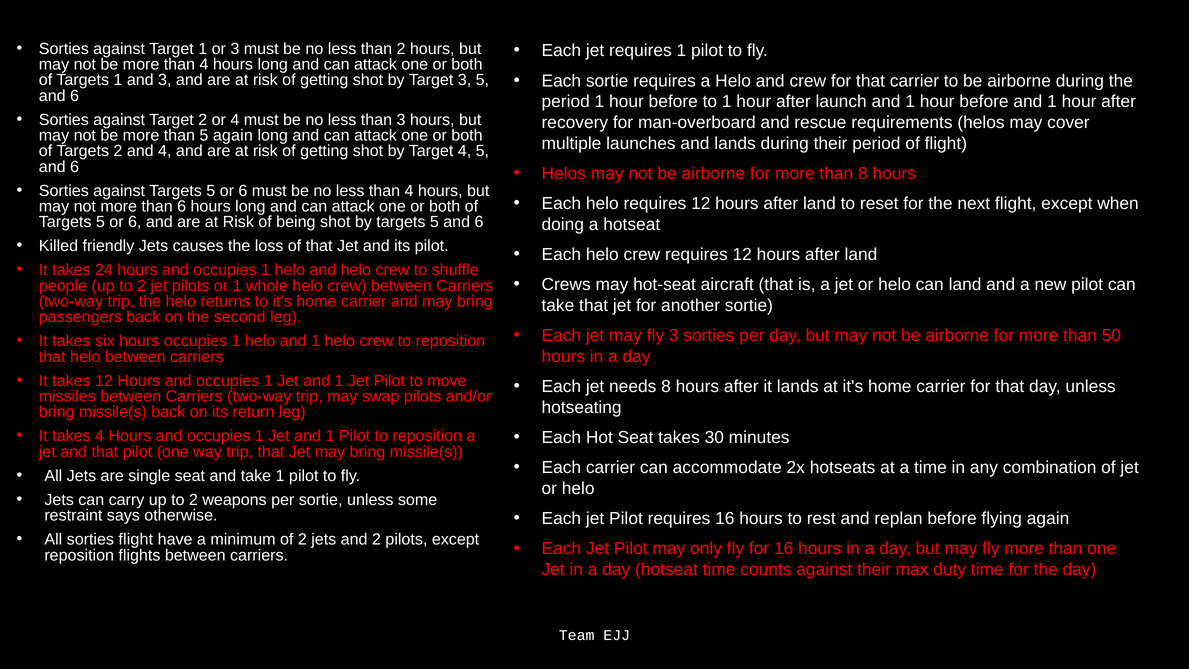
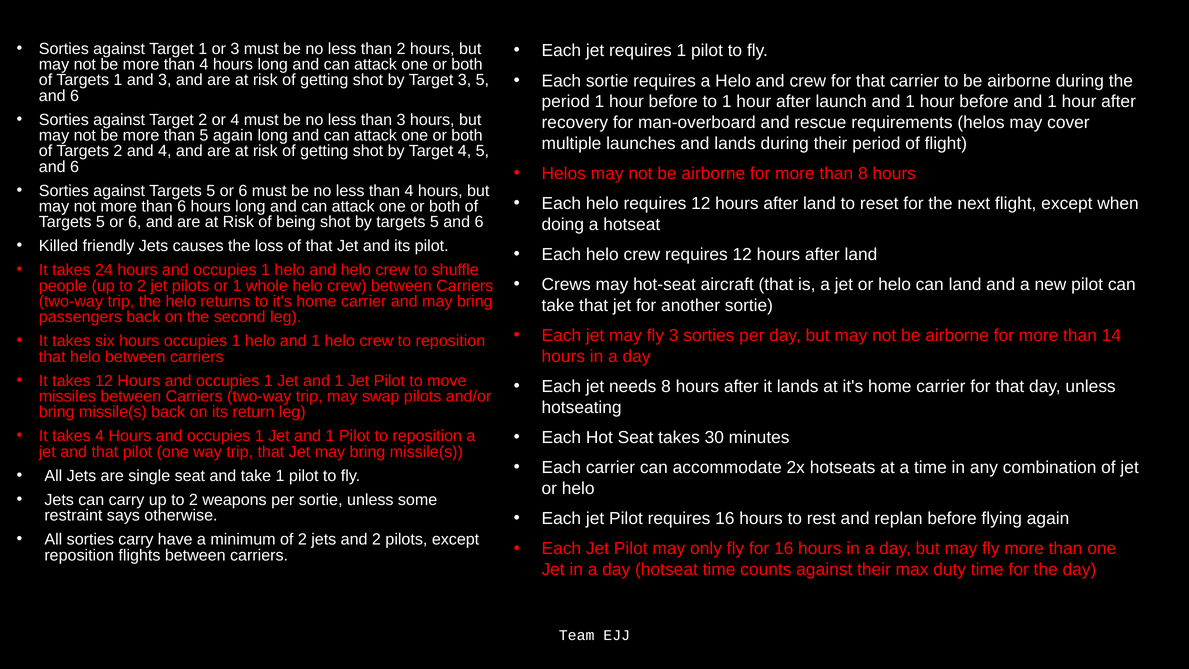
50: 50 -> 14 (1111, 335)
sorties flight: flight -> carry (136, 539)
